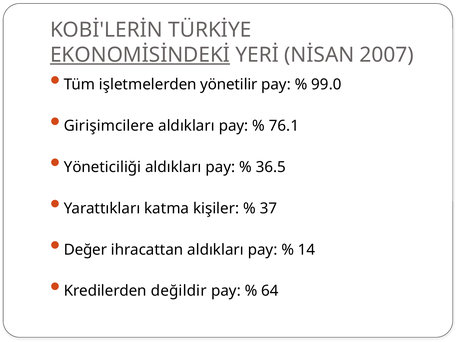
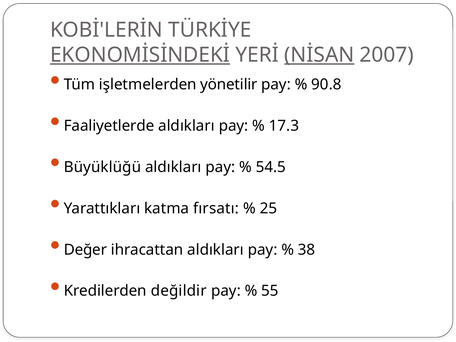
NİSAN underline: none -> present (319, 55)
99.0: 99.0 -> 90.8 (326, 85)
Girişimcilere: Girişimcilere -> Faaliyetlerde (109, 126)
76.1: 76.1 -> 17.3 (284, 126)
Yöneticiliği: Yöneticiliği -> Büyüklüğü (102, 167)
36.5: 36.5 -> 54.5 (271, 167)
kişiler: kişiler -> fırsatı (216, 208)
37: 37 -> 25 (268, 208)
14: 14 -> 38 (307, 250)
64: 64 -> 55 (270, 291)
